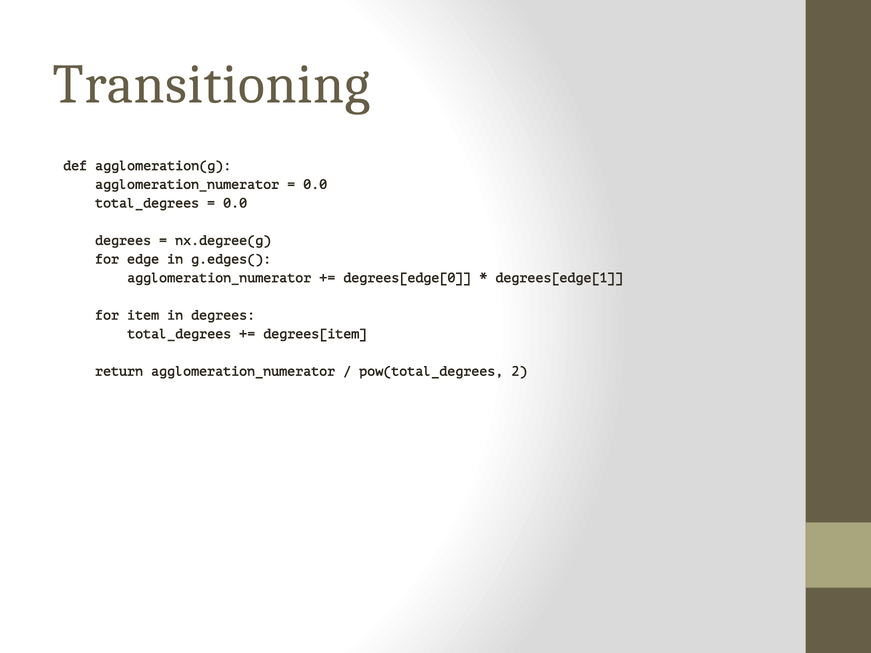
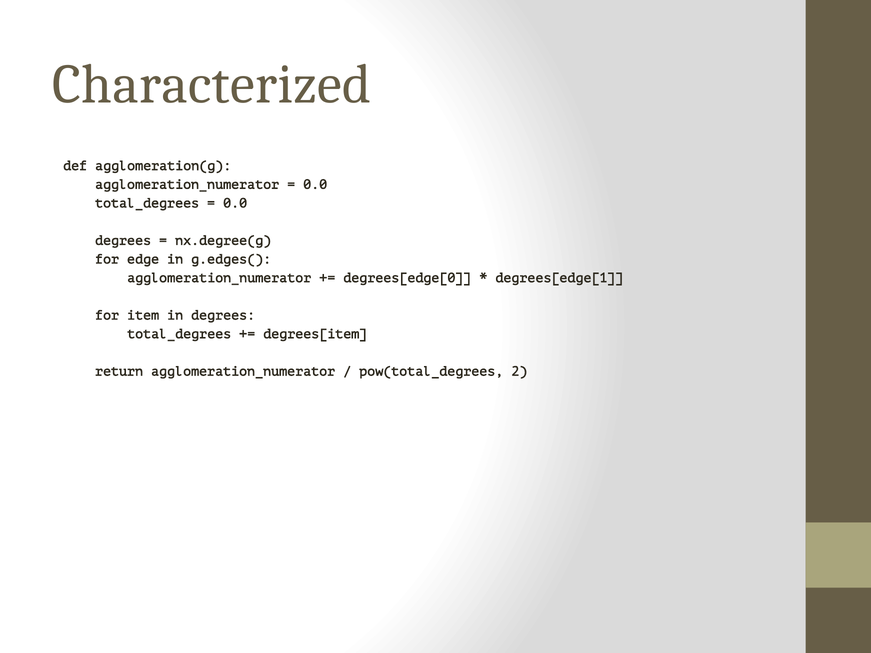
Transitioning: Transitioning -> Characterized (212, 84)
